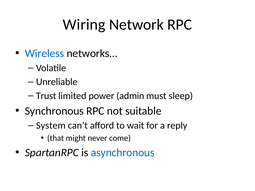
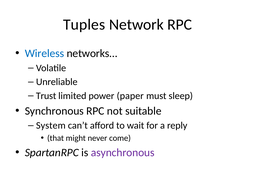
Wiring: Wiring -> Tuples (84, 25)
admin: admin -> paper (130, 96)
asynchronous colour: blue -> purple (123, 153)
